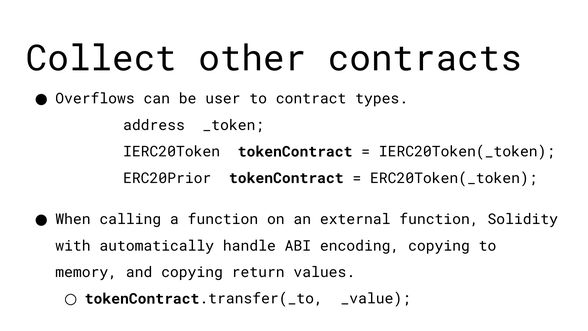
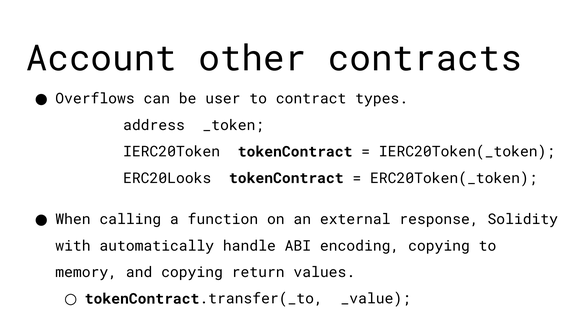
Collect: Collect -> Account (101, 59)
ERC20Prior: ERC20Prior -> ERC20Looks (167, 178)
external function: function -> response (439, 219)
